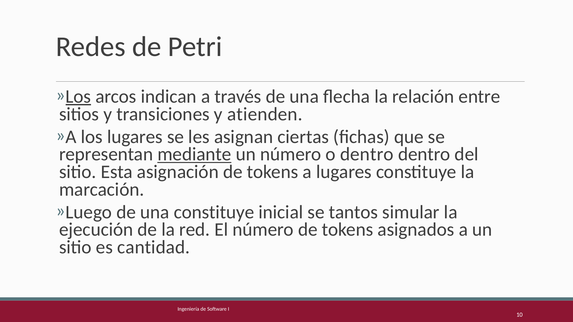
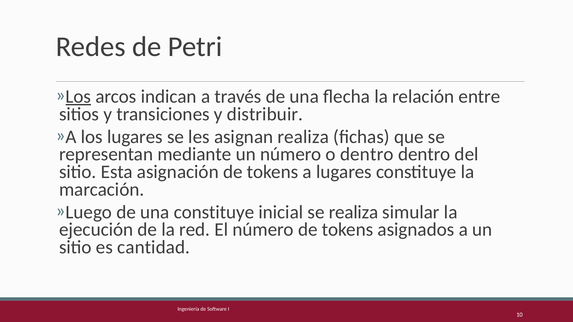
atienden: atienden -> distribuir (265, 114)
asignan ciertas: ciertas -> realiza (303, 137)
mediante underline: present -> none (194, 154)
se tantos: tantos -> realiza (354, 212)
